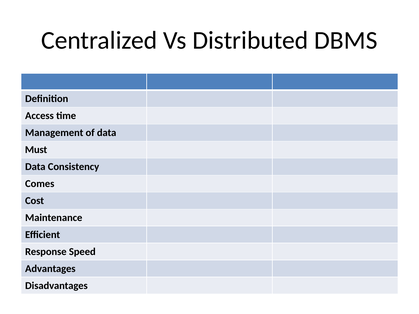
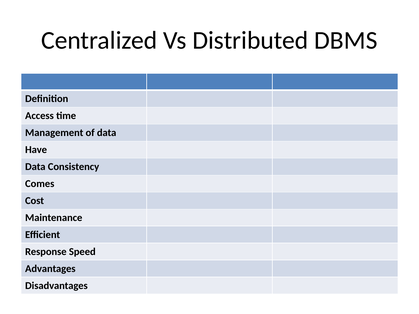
Must: Must -> Have (36, 150)
